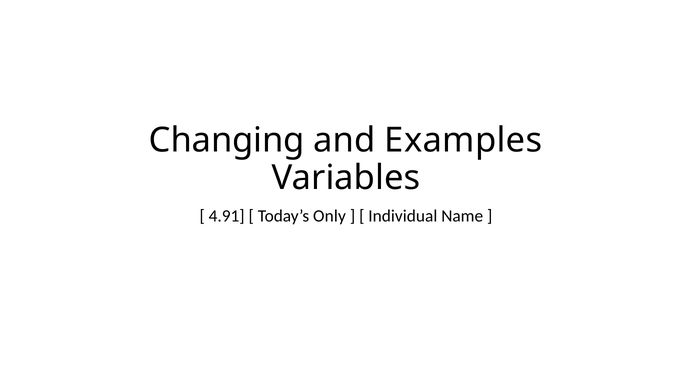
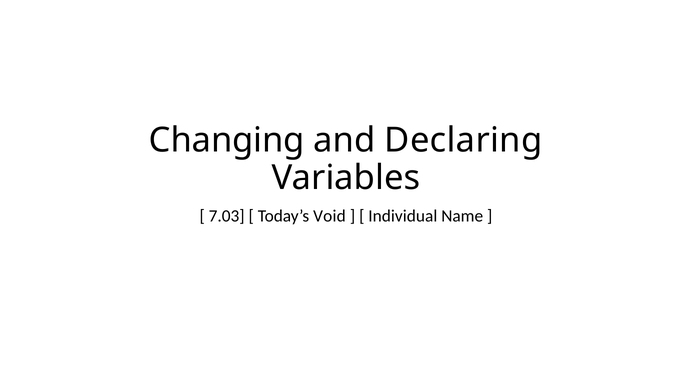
Examples: Examples -> Declaring (463, 140)
4.91: 4.91 -> 7.03 (227, 216)
Only: Only -> Void (329, 216)
